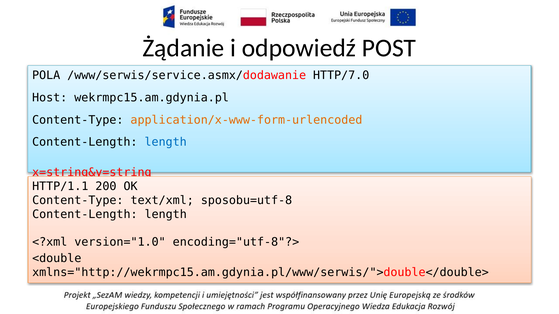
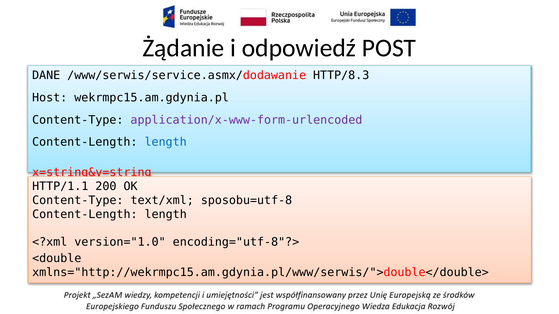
POLA: POLA -> DANE (46, 76)
HTTP/7.0: HTTP/7.0 -> HTTP/8.3 (341, 76)
application/x-www-form-urlencoded colour: orange -> purple (246, 120)
